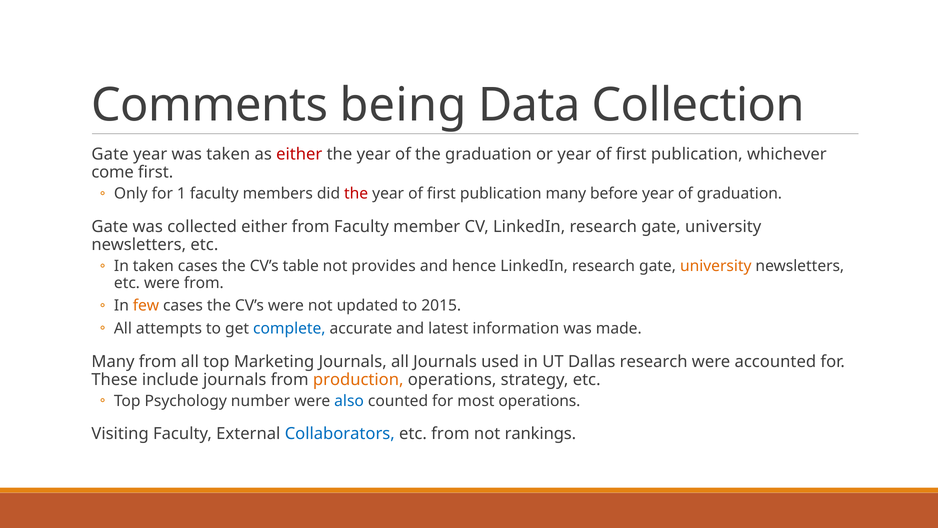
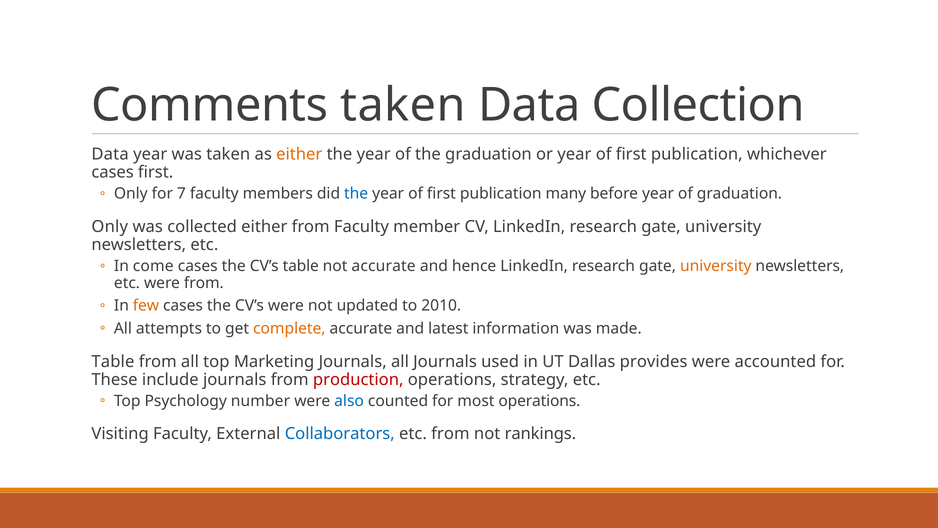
Comments being: being -> taken (403, 105)
Gate: Gate -> Data (110, 154)
either colour: red -> orange (299, 154)
come: come -> cases (113, 172)
1: 1 -> 7 (181, 194)
the colour: red -> blue (356, 194)
Gate: Gate -> Only (110, 227)
In taken: taken -> come (153, 266)
not provides: provides -> accurate (384, 266)
2015: 2015 -> 2010 (441, 306)
complete colour: blue -> orange (289, 328)
Many: Many -> Table (113, 361)
Dallas research: research -> provides (654, 361)
production colour: orange -> red (358, 379)
